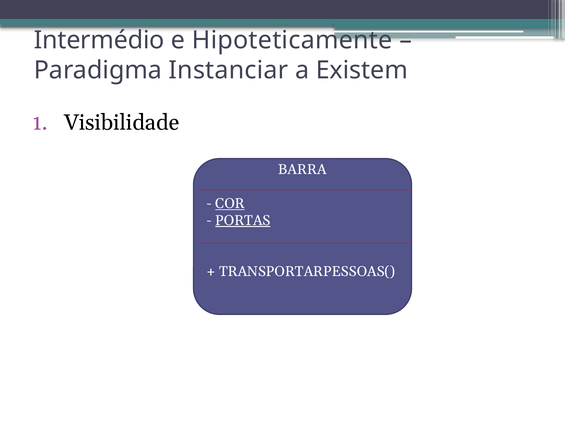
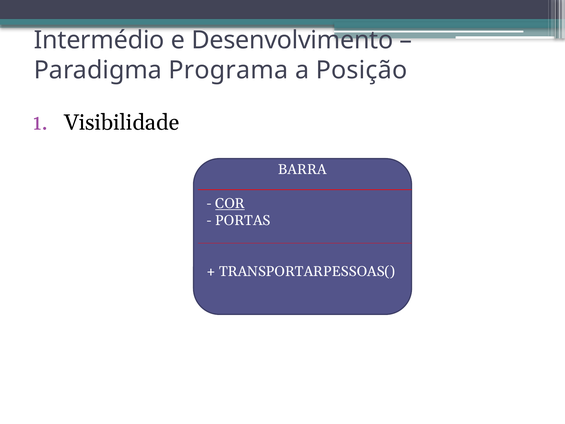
Hipoteticamente: Hipoteticamente -> Desenvolvimento (292, 40)
Instanciar: Instanciar -> Programa (228, 70)
Existem: Existem -> Posição (362, 70)
PORTAS underline: present -> none (243, 220)
